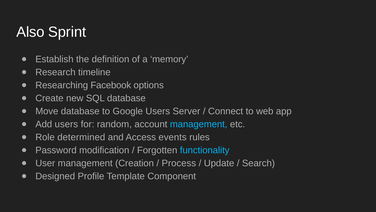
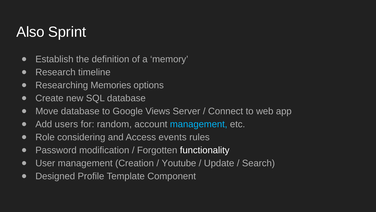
Facebook: Facebook -> Memories (111, 85)
Google Users: Users -> Views (158, 111)
determined: determined -> considering (81, 137)
functionality colour: light blue -> white (205, 150)
Process: Process -> Youtube (179, 163)
